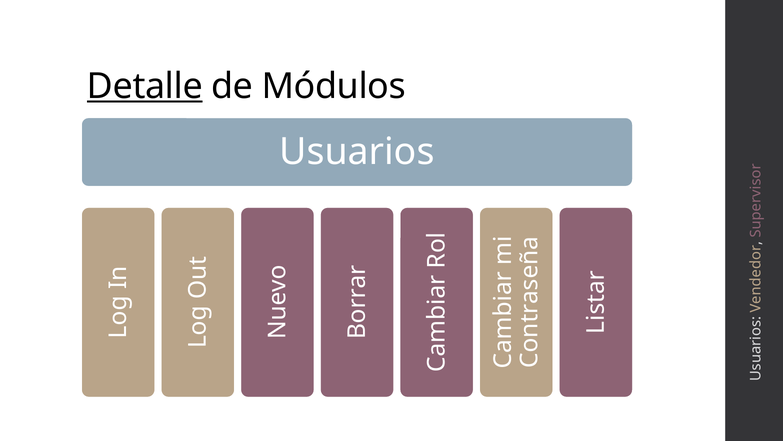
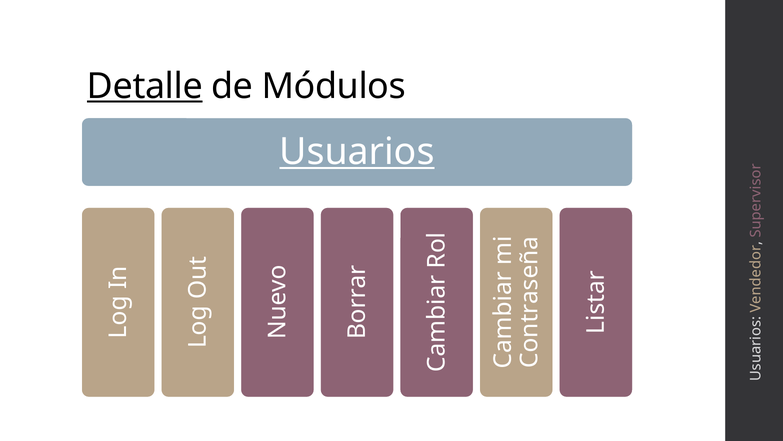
Usuarios underline: none -> present (357, 152)
